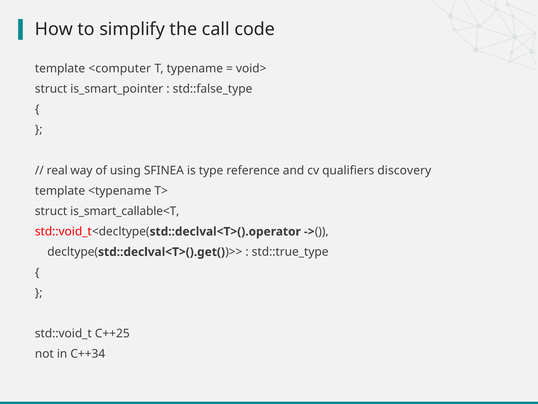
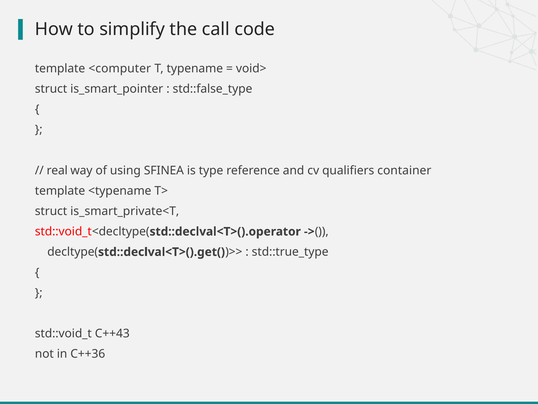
discovery: discovery -> container (404, 170)
is_smart_callable<T: is_smart_callable<T -> is_smart_private<T (125, 211)
C++25: C++25 -> C++43 (112, 333)
C++34: C++34 -> C++36 (88, 354)
